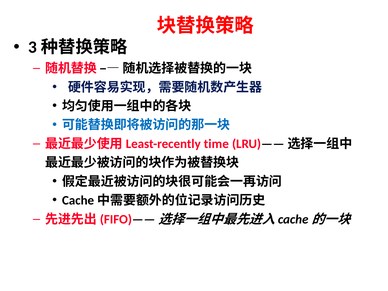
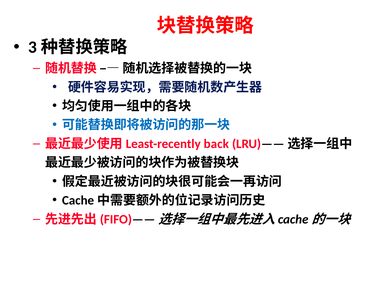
time: time -> back (216, 144)
